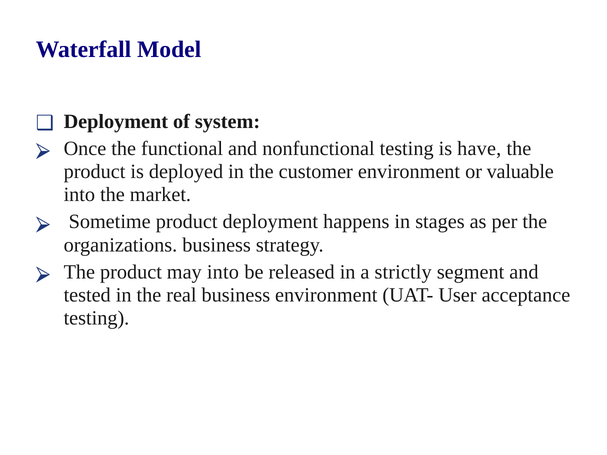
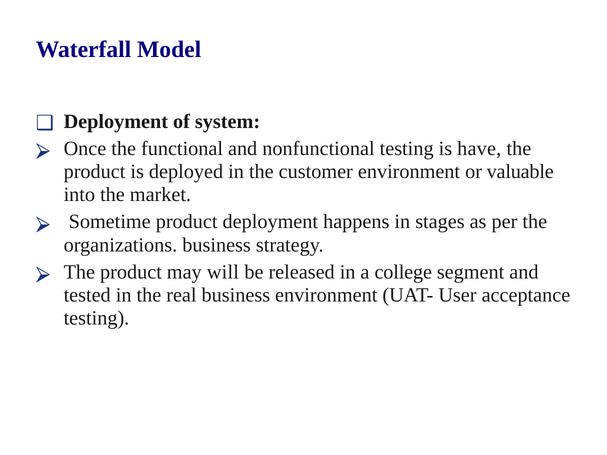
may into: into -> will (223, 272)
strictly: strictly -> college (403, 272)
